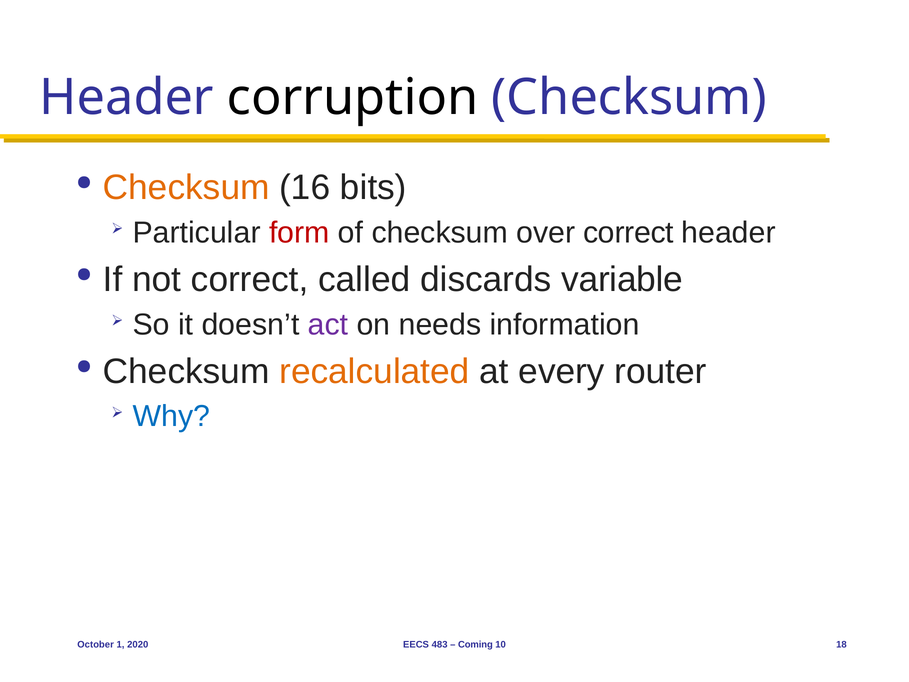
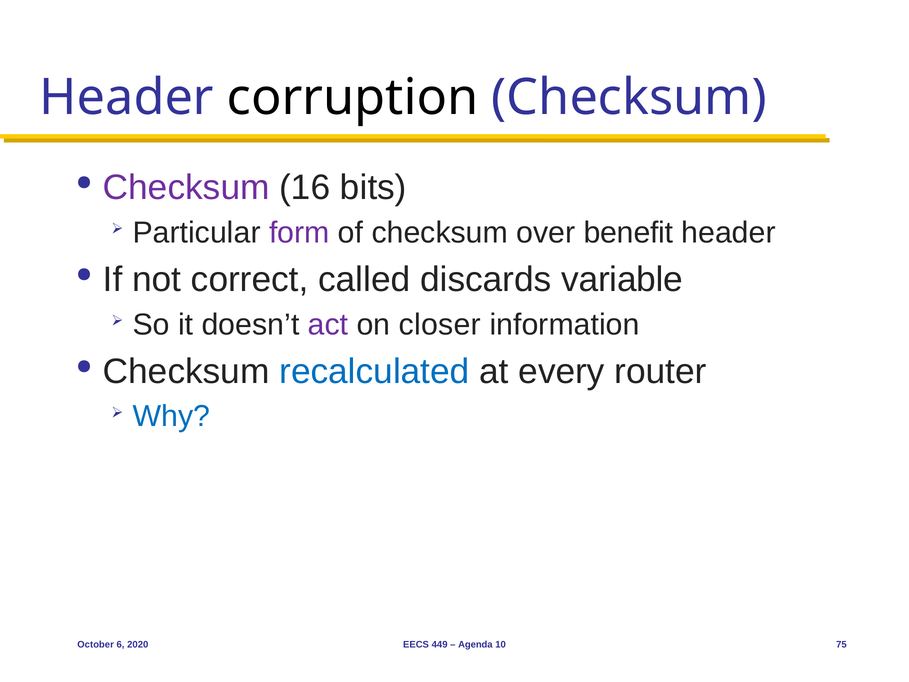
Checksum colour: orange -> purple (186, 187)
form colour: red -> purple (299, 232)
over correct: correct -> benefit (628, 232)
needs: needs -> closer (440, 324)
recalculated colour: orange -> blue (374, 371)
1: 1 -> 6 (121, 645)
483: 483 -> 449 (440, 645)
Coming: Coming -> Agenda (475, 645)
18: 18 -> 75 (841, 645)
